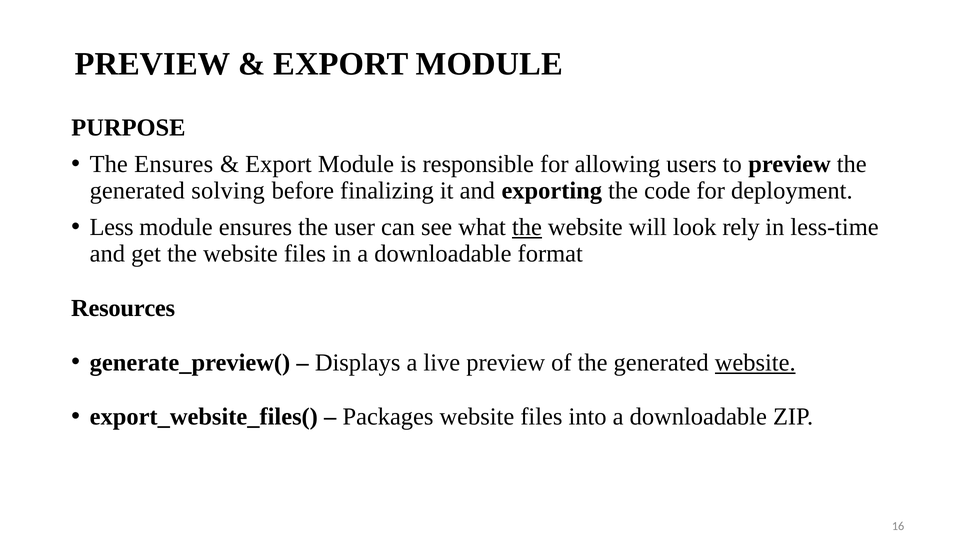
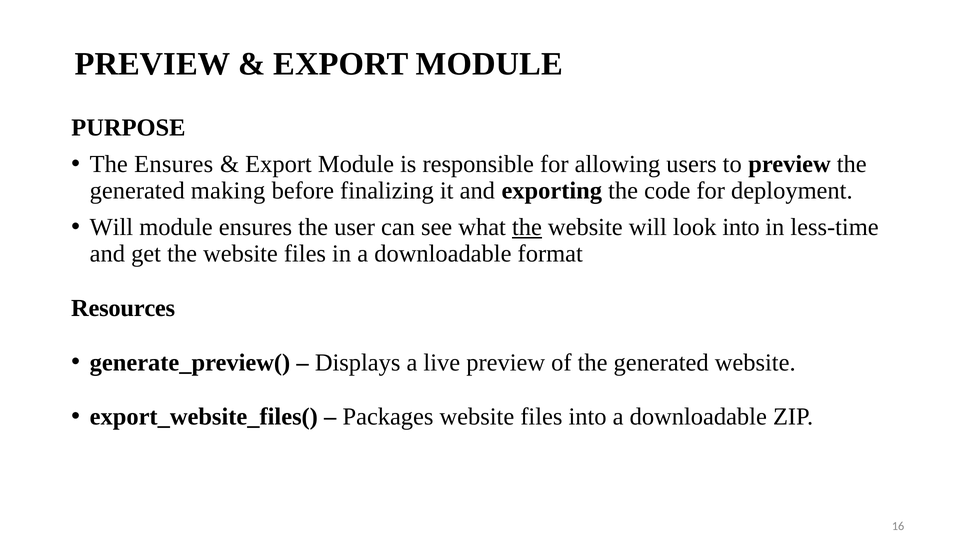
solving: solving -> making (228, 190)
Less: Less -> Will (111, 227)
look rely: rely -> into (741, 227)
website underline: present -> none (755, 362)
